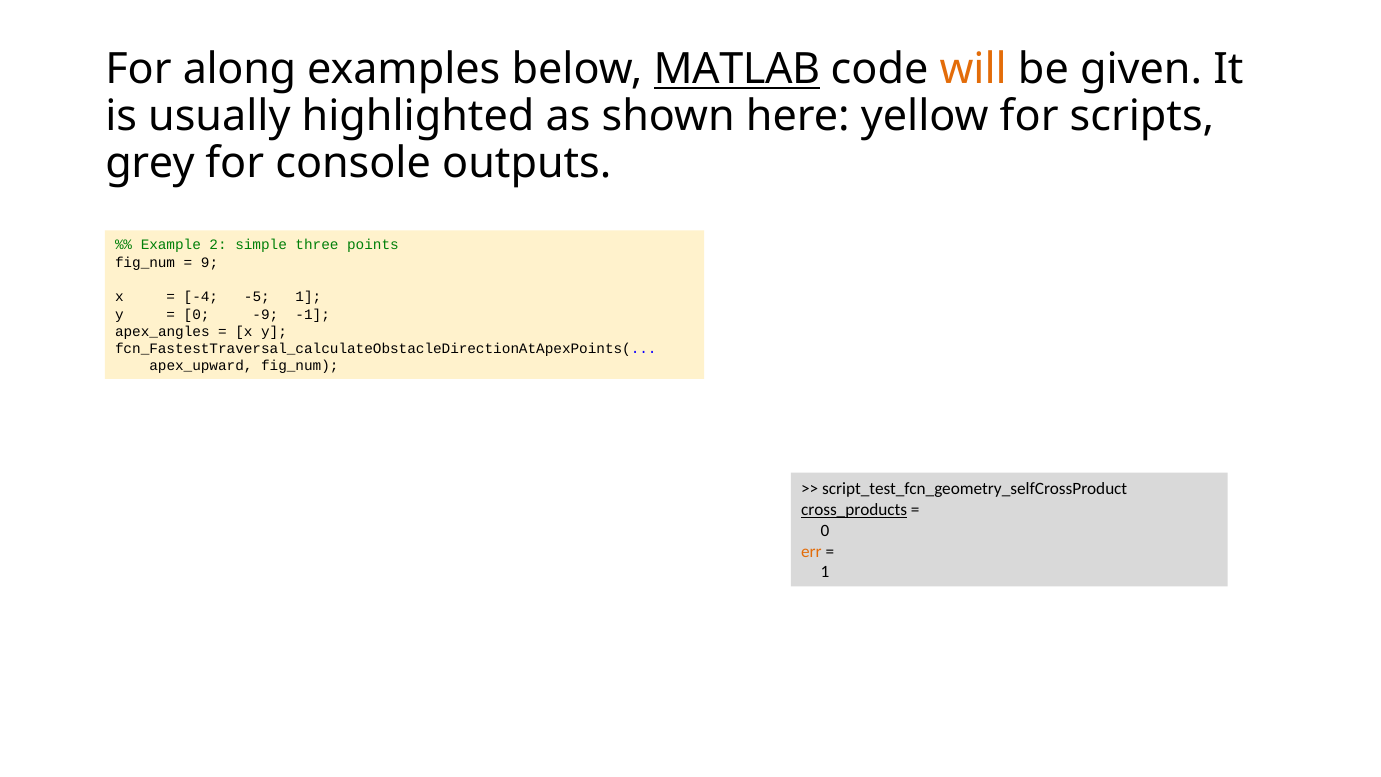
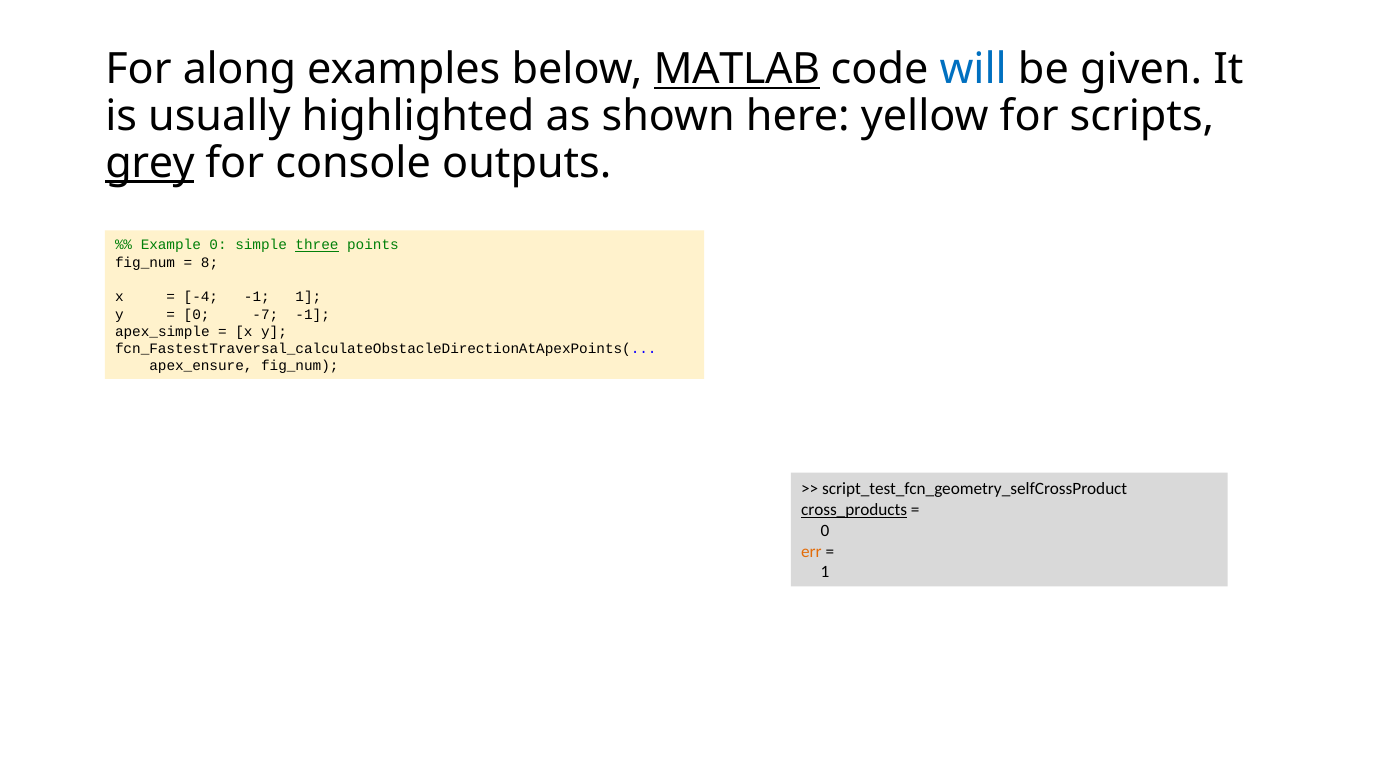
will colour: orange -> blue (973, 70)
grey underline: none -> present (150, 163)
Example 2: 2 -> 0 (218, 245)
three underline: none -> present (317, 245)
9: 9 -> 8 (210, 262)
-4 -5: -5 -> -1 (257, 297)
-9: -9 -> -7 (265, 314)
apex_angles: apex_angles -> apex_simple (162, 332)
apex_upward: apex_upward -> apex_ensure (201, 366)
